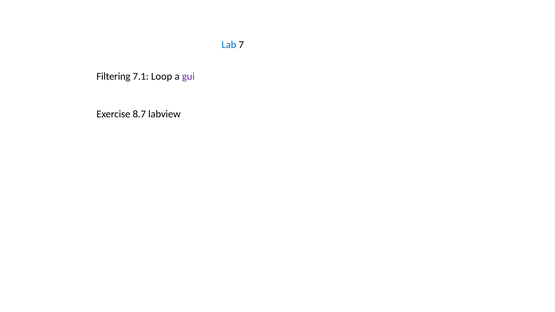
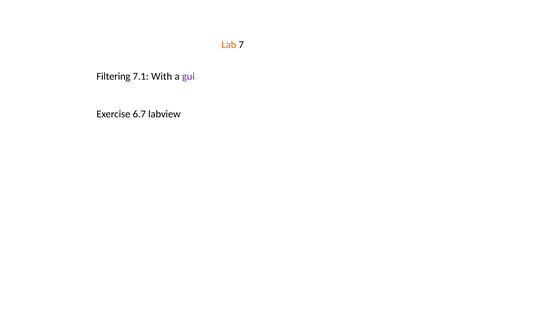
Lab colour: blue -> orange (229, 45)
Loop: Loop -> With (162, 77)
8.7: 8.7 -> 6.7 (139, 114)
